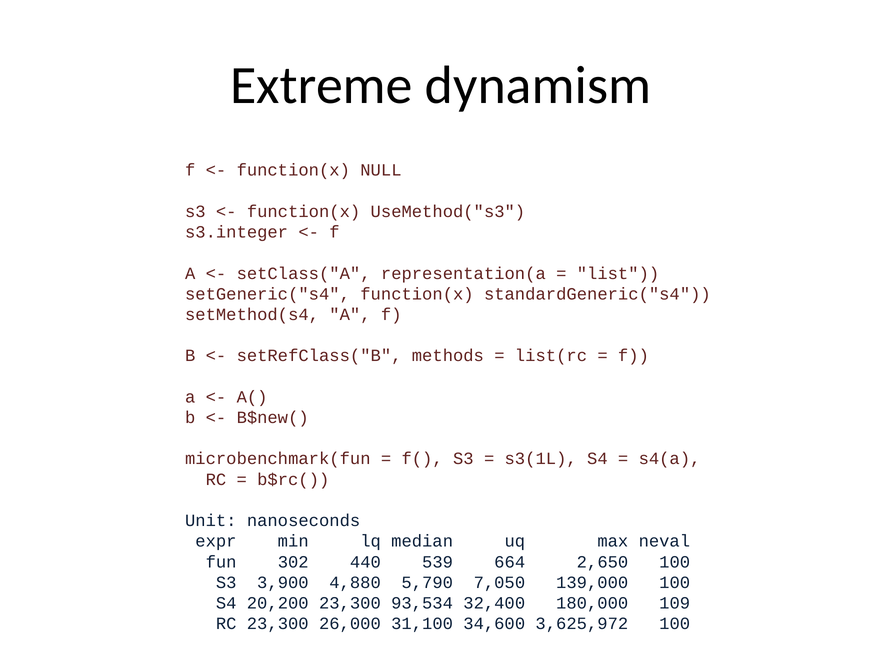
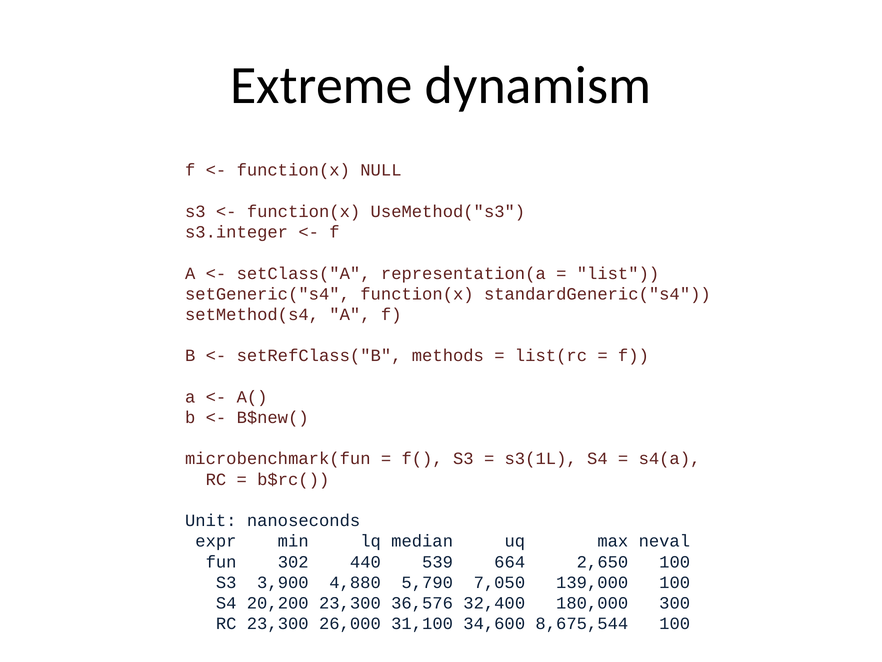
93,534: 93,534 -> 36,576 (422, 603)
109: 109 -> 300 (675, 603)
3,625,972: 3,625,972 -> 8,675,544 (582, 623)
